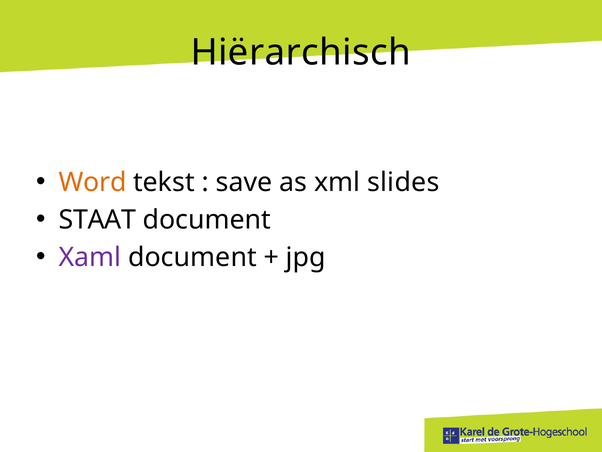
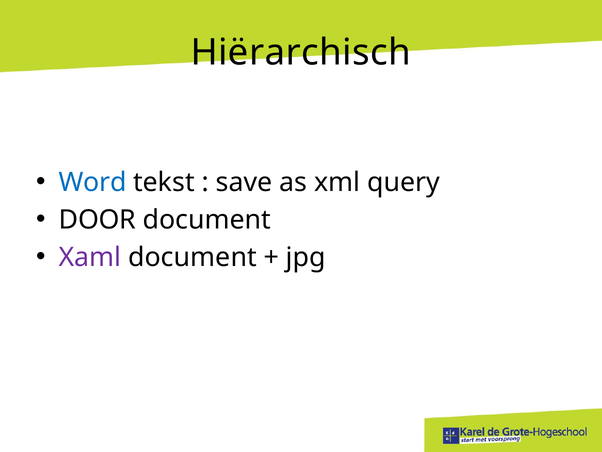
Word colour: orange -> blue (93, 182)
slides: slides -> query (403, 182)
STAAT: STAAT -> DOOR (97, 220)
